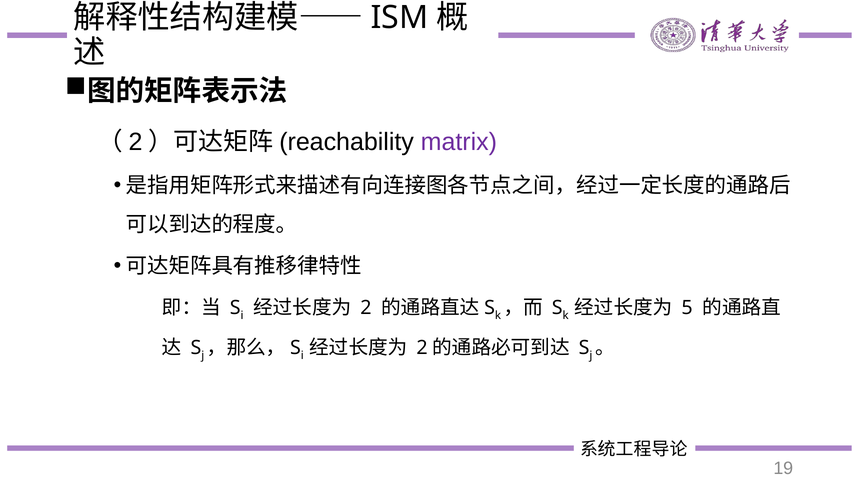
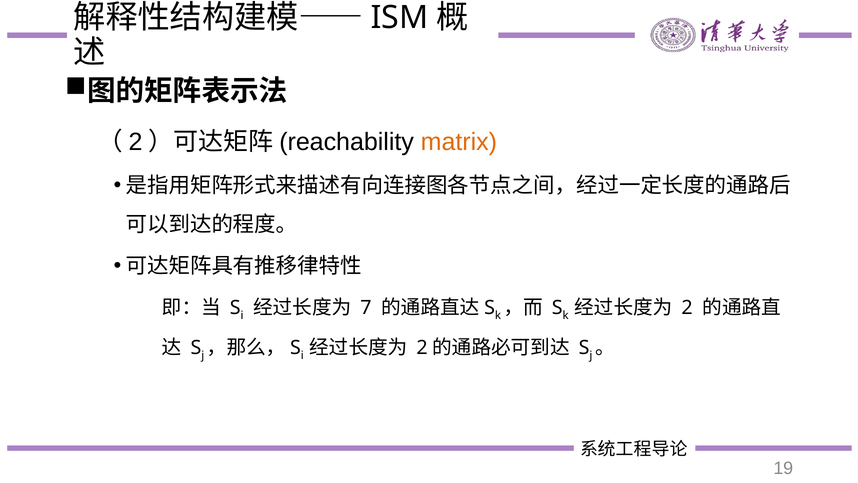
matrix colour: purple -> orange (459, 142)
2: 2 -> 7 (366, 307)
5: 5 -> 2 (687, 307)
